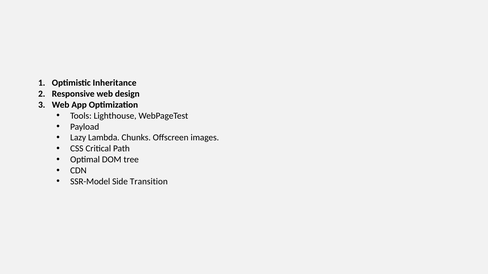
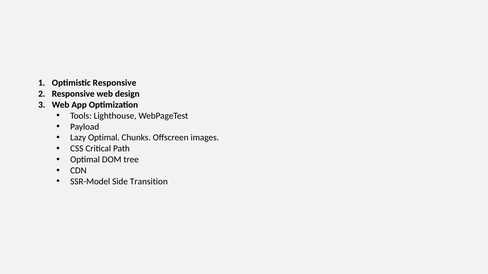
Optimistic Inheritance: Inheritance -> Responsive (115, 83)
Lazy Lambda: Lambda -> Optimal (104, 138)
